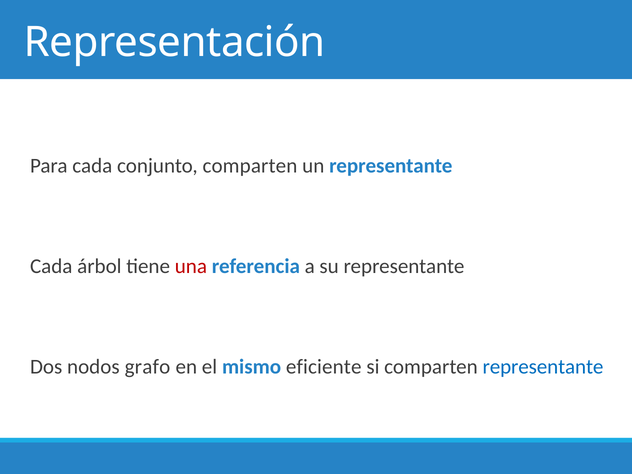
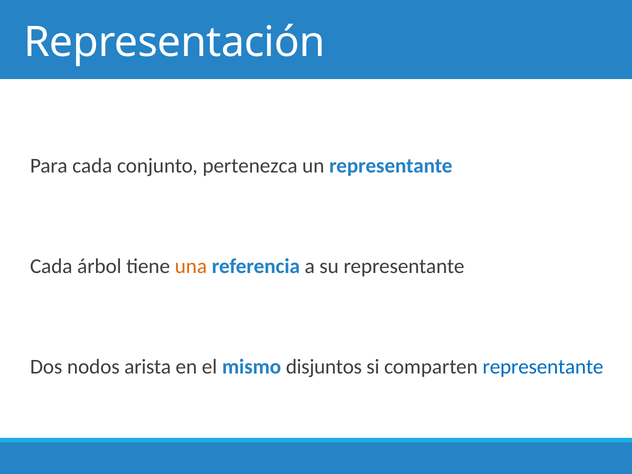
conjunto comparten: comparten -> pertenezca (250, 166)
una colour: red -> orange (191, 266)
grafo: grafo -> arista (148, 367)
eficiente: eficiente -> disjuntos (324, 367)
